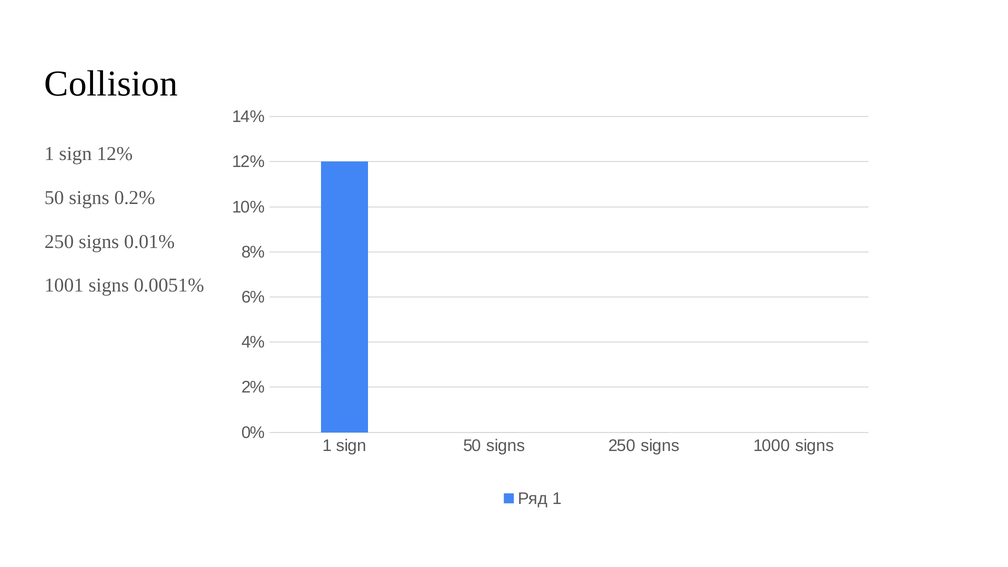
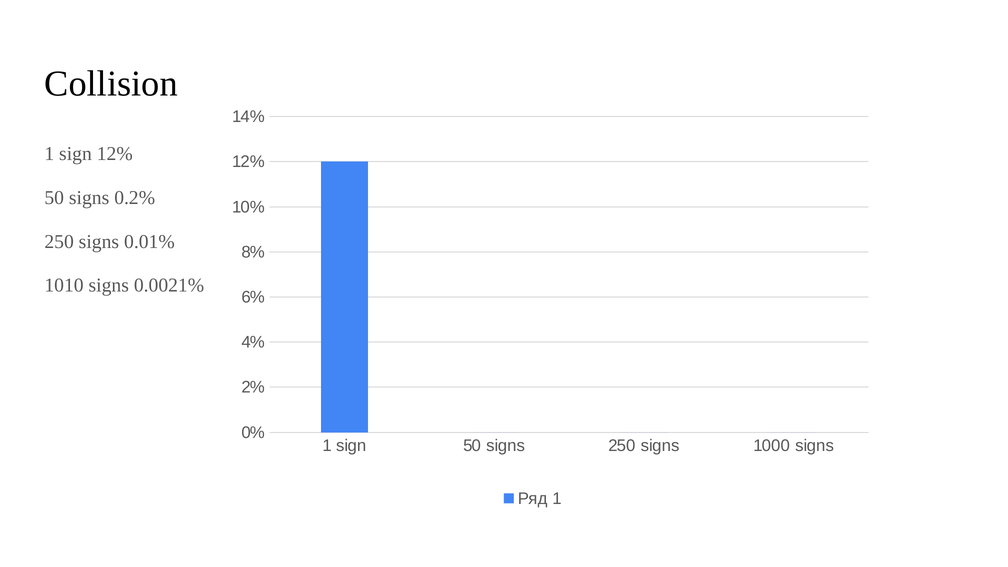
1001: 1001 -> 1010 (64, 285)
0.0051%: 0.0051% -> 0.0021% (169, 285)
